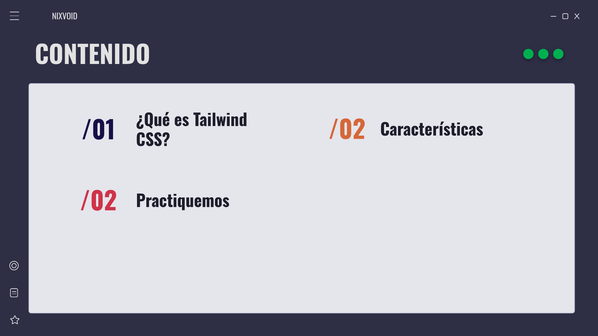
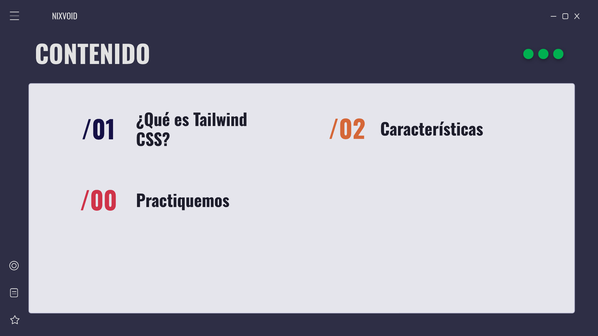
/02: /02 -> /00 (98, 202)
